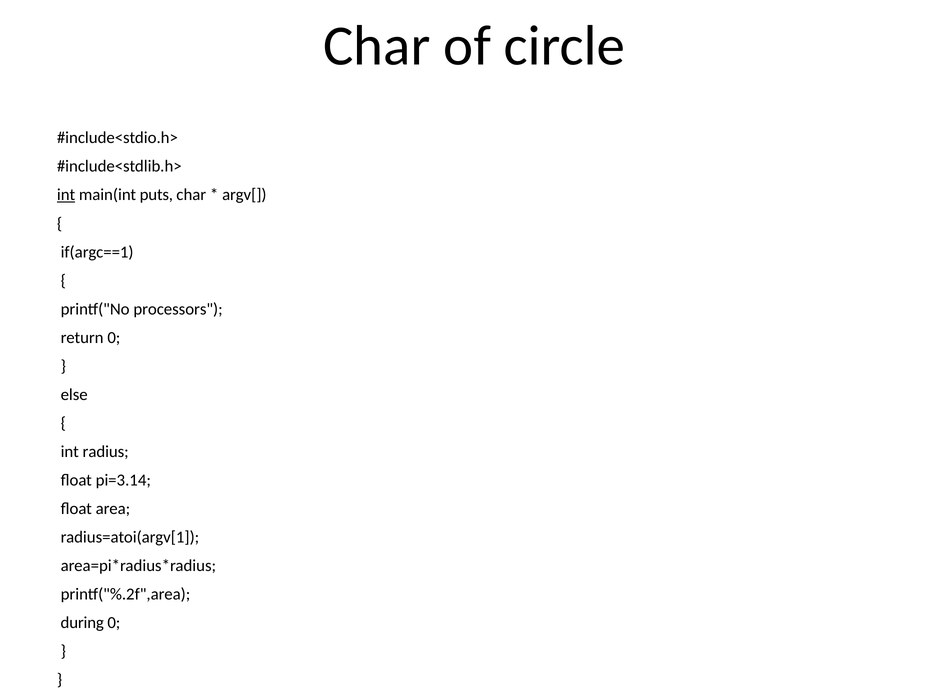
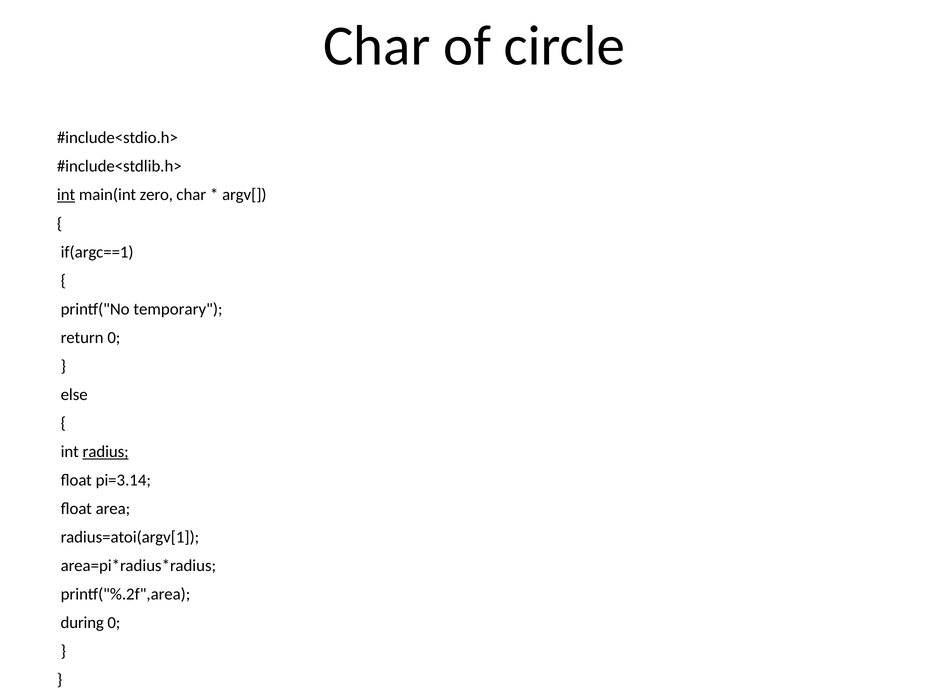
puts: puts -> zero (156, 195)
processors: processors -> temporary (178, 309)
radius underline: none -> present (106, 452)
